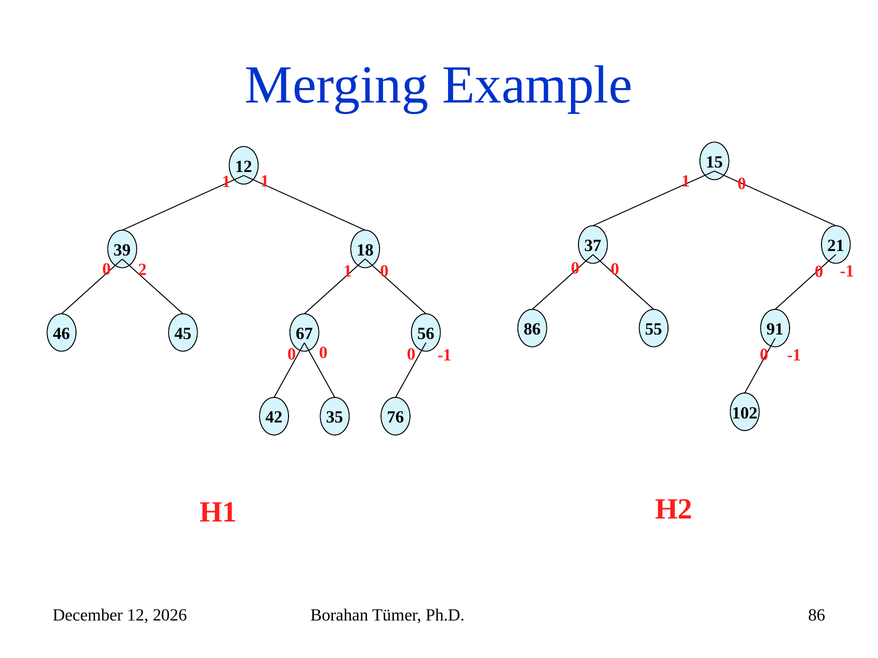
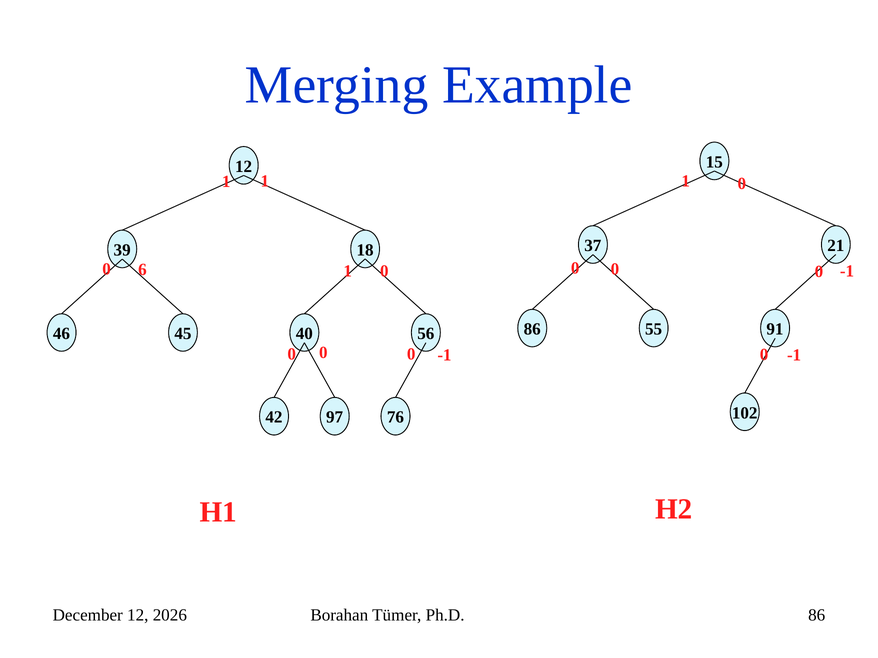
2: 2 -> 6 (142, 270)
67: 67 -> 40 (304, 334)
35: 35 -> 97 (335, 418)
